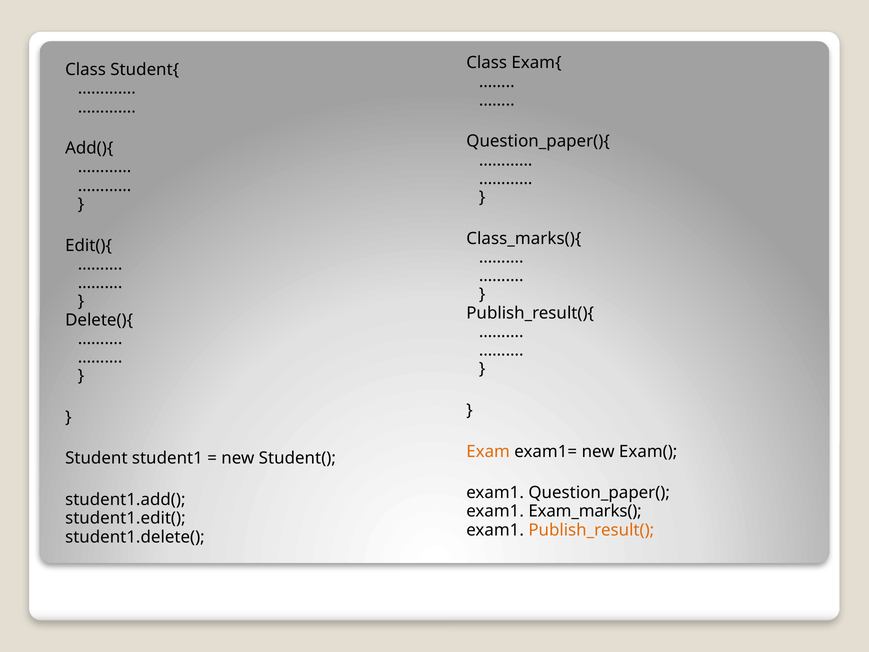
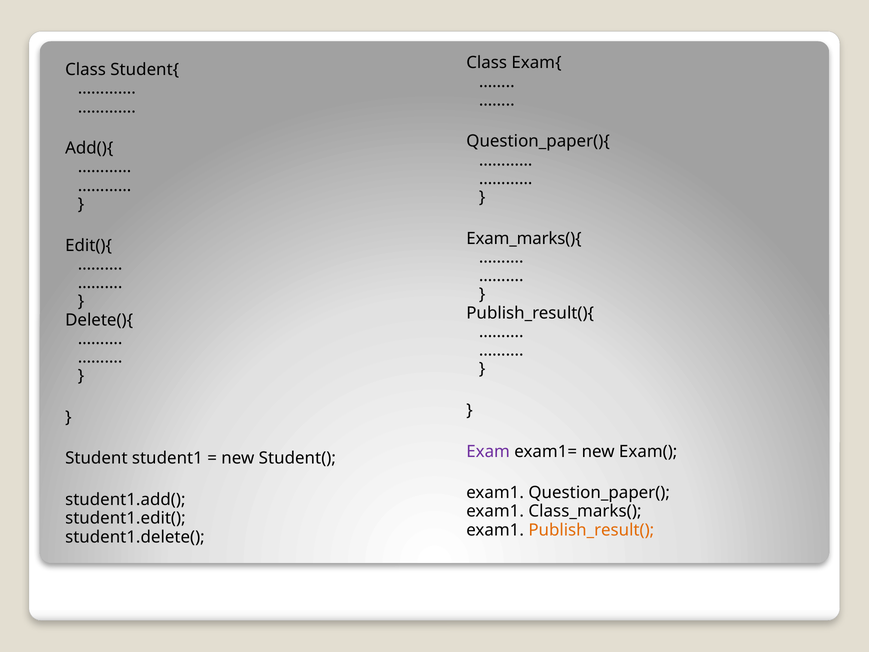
Class_marks(){: Class_marks(){ -> Exam_marks(){ (524, 238)
Exam colour: orange -> purple (488, 451)
Exam_marks(: Exam_marks( -> Class_marks( (585, 511)
